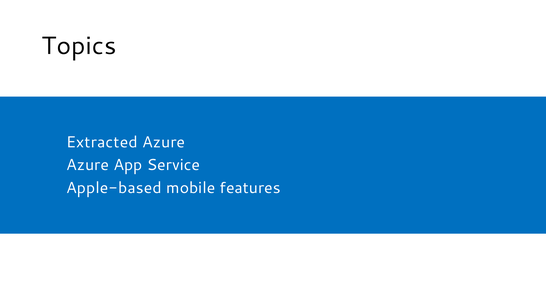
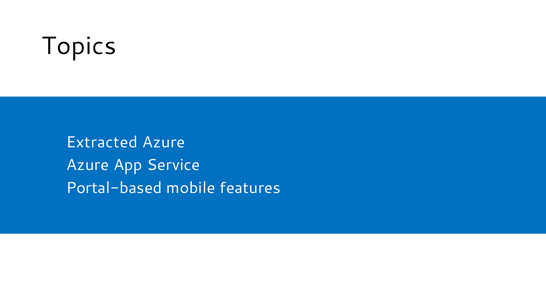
Apple-based: Apple-based -> Portal-based (114, 188)
